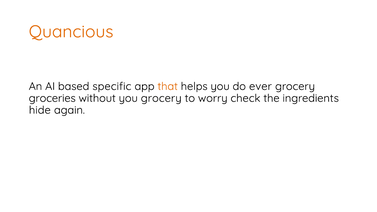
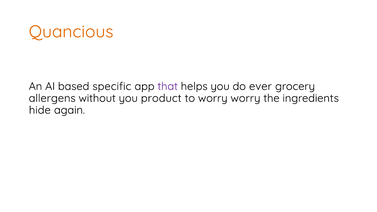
that colour: orange -> purple (168, 86)
groceries: groceries -> allergens (52, 98)
you grocery: grocery -> product (161, 98)
worry check: check -> worry (245, 98)
